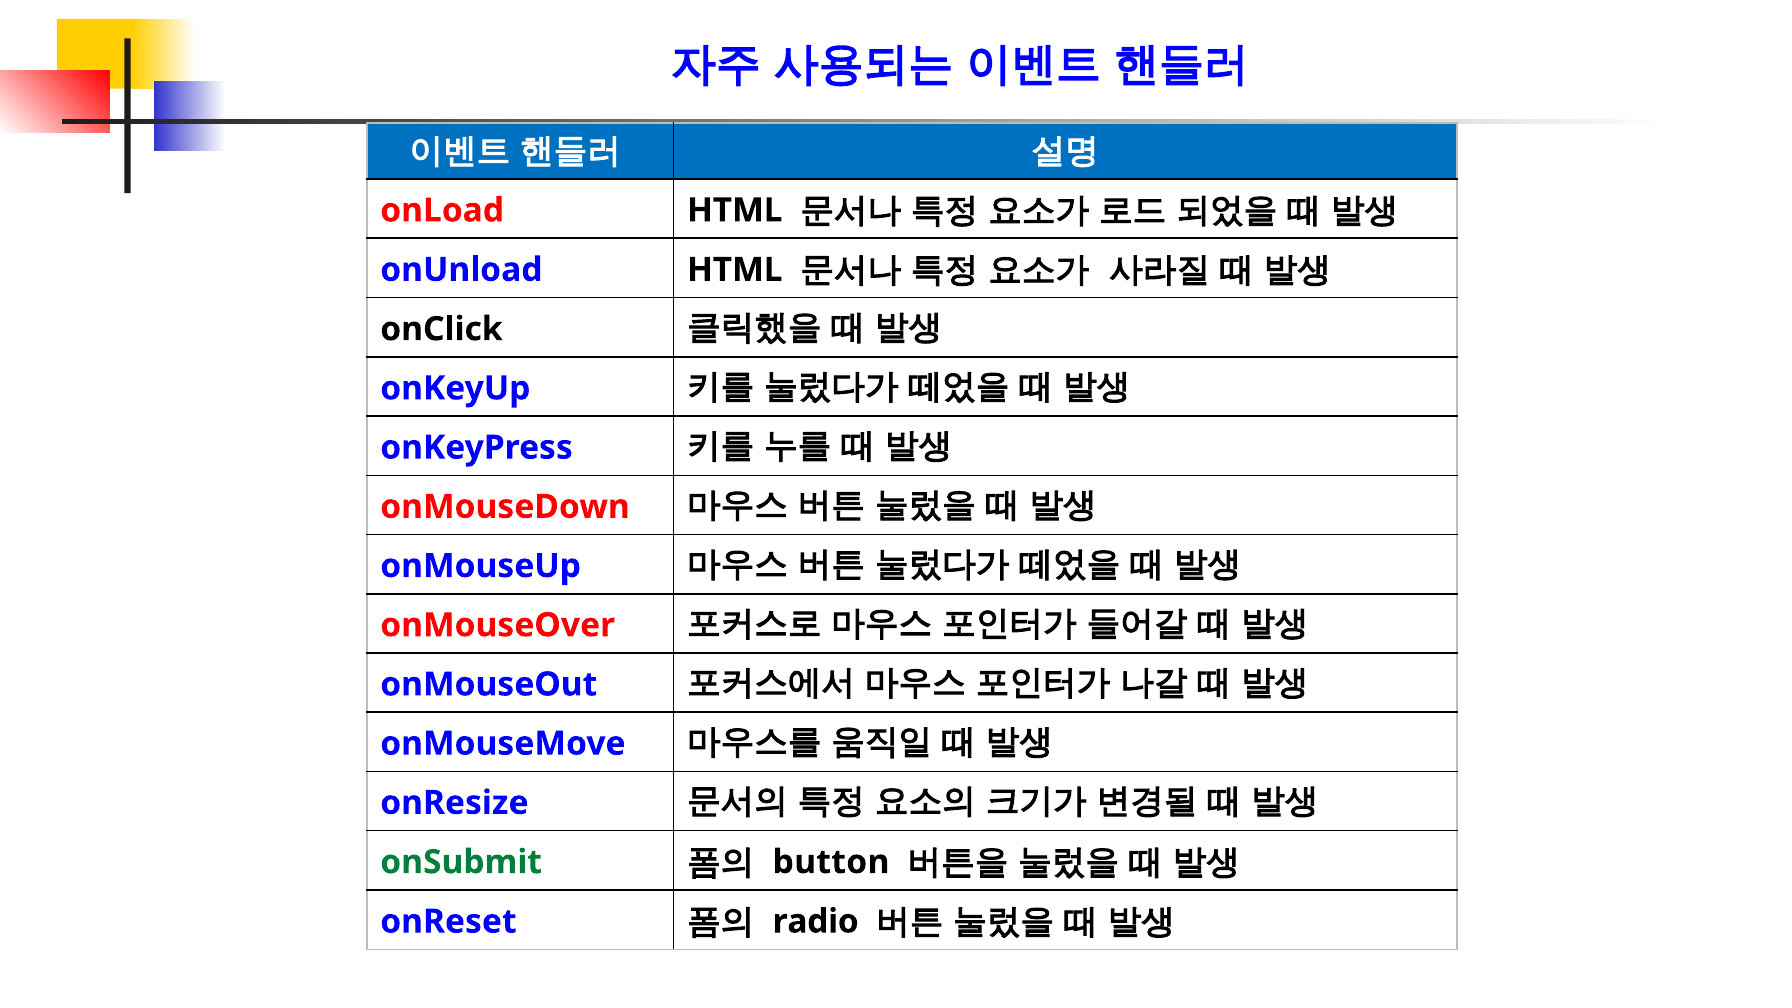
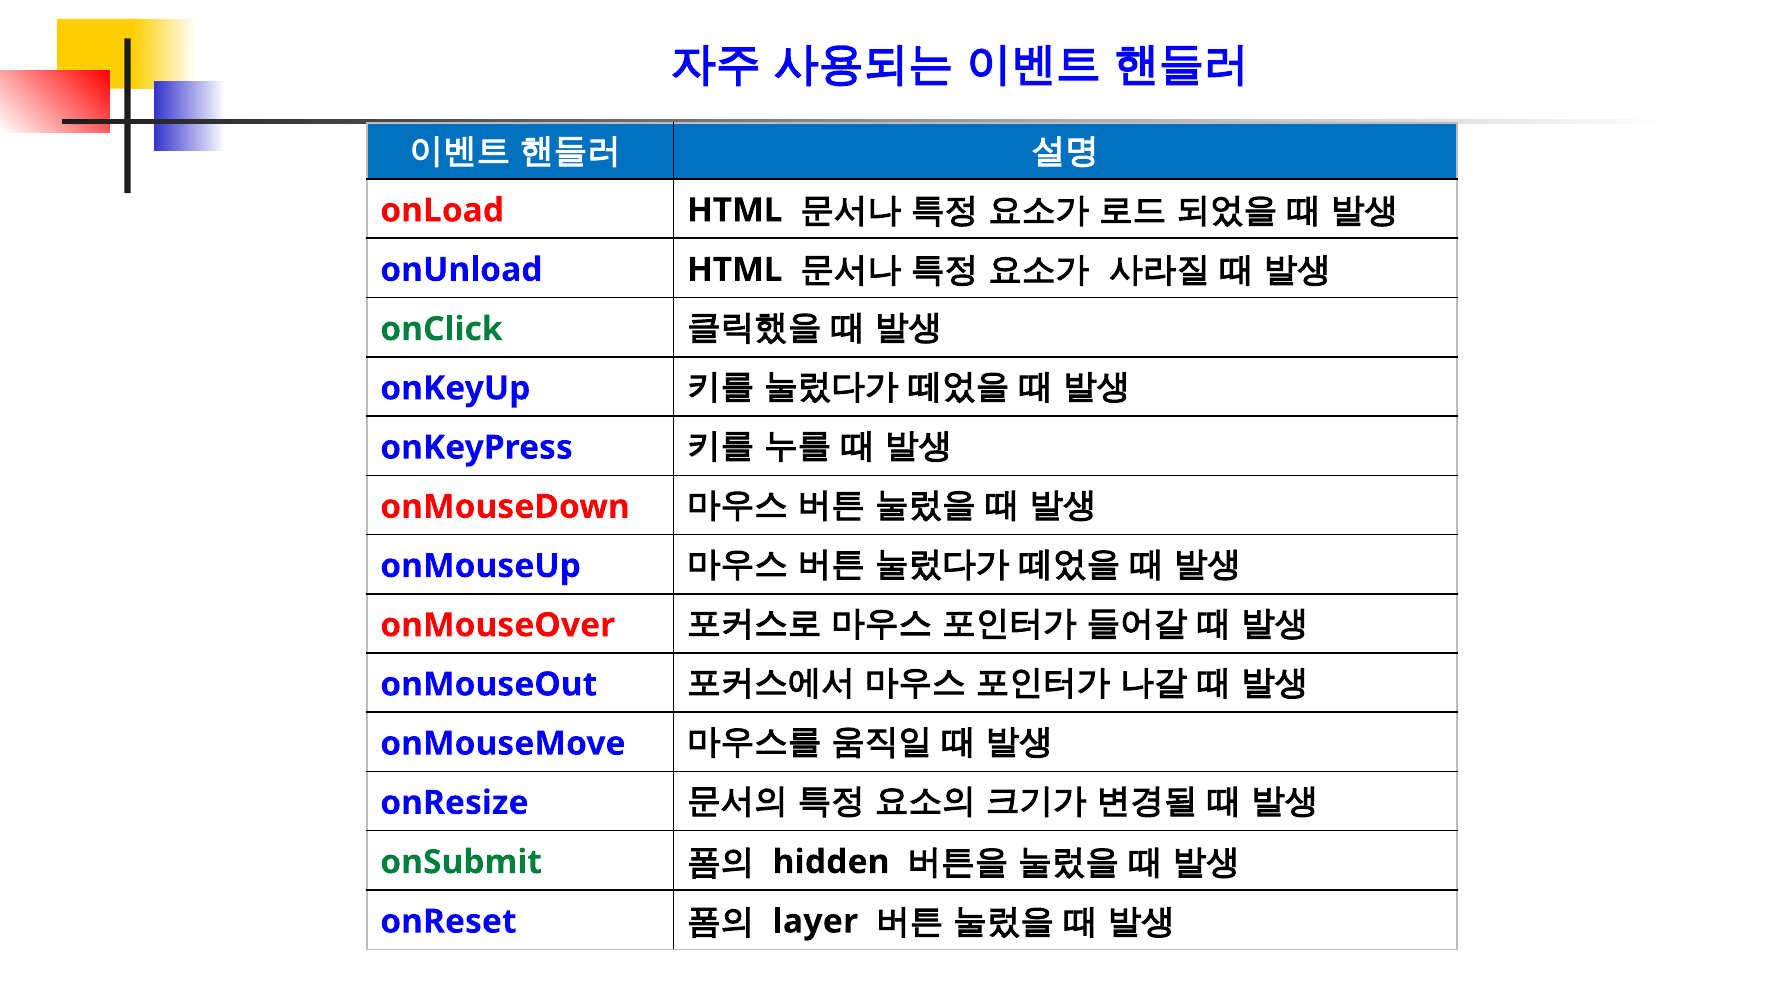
onClick colour: black -> green (441, 329)
button: button -> hidden (831, 862)
radio: radio -> layer (815, 921)
